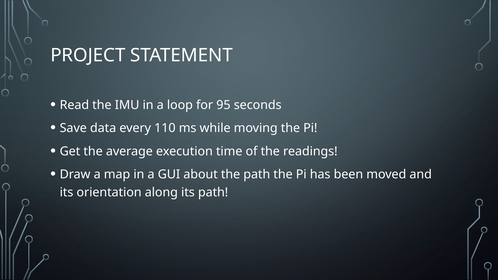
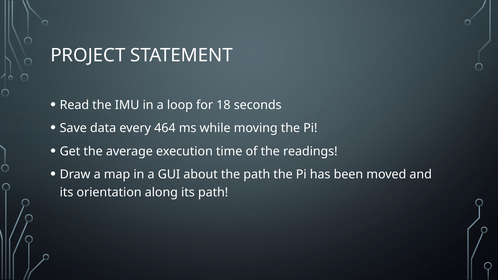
95: 95 -> 18 (223, 105)
110: 110 -> 464 (165, 128)
